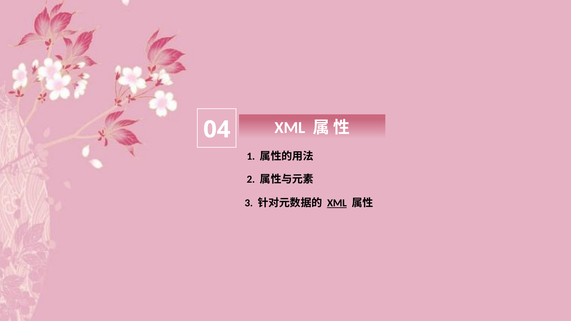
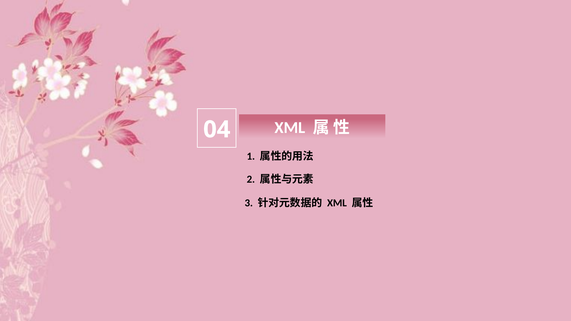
XML underline: present -> none (337, 203)
